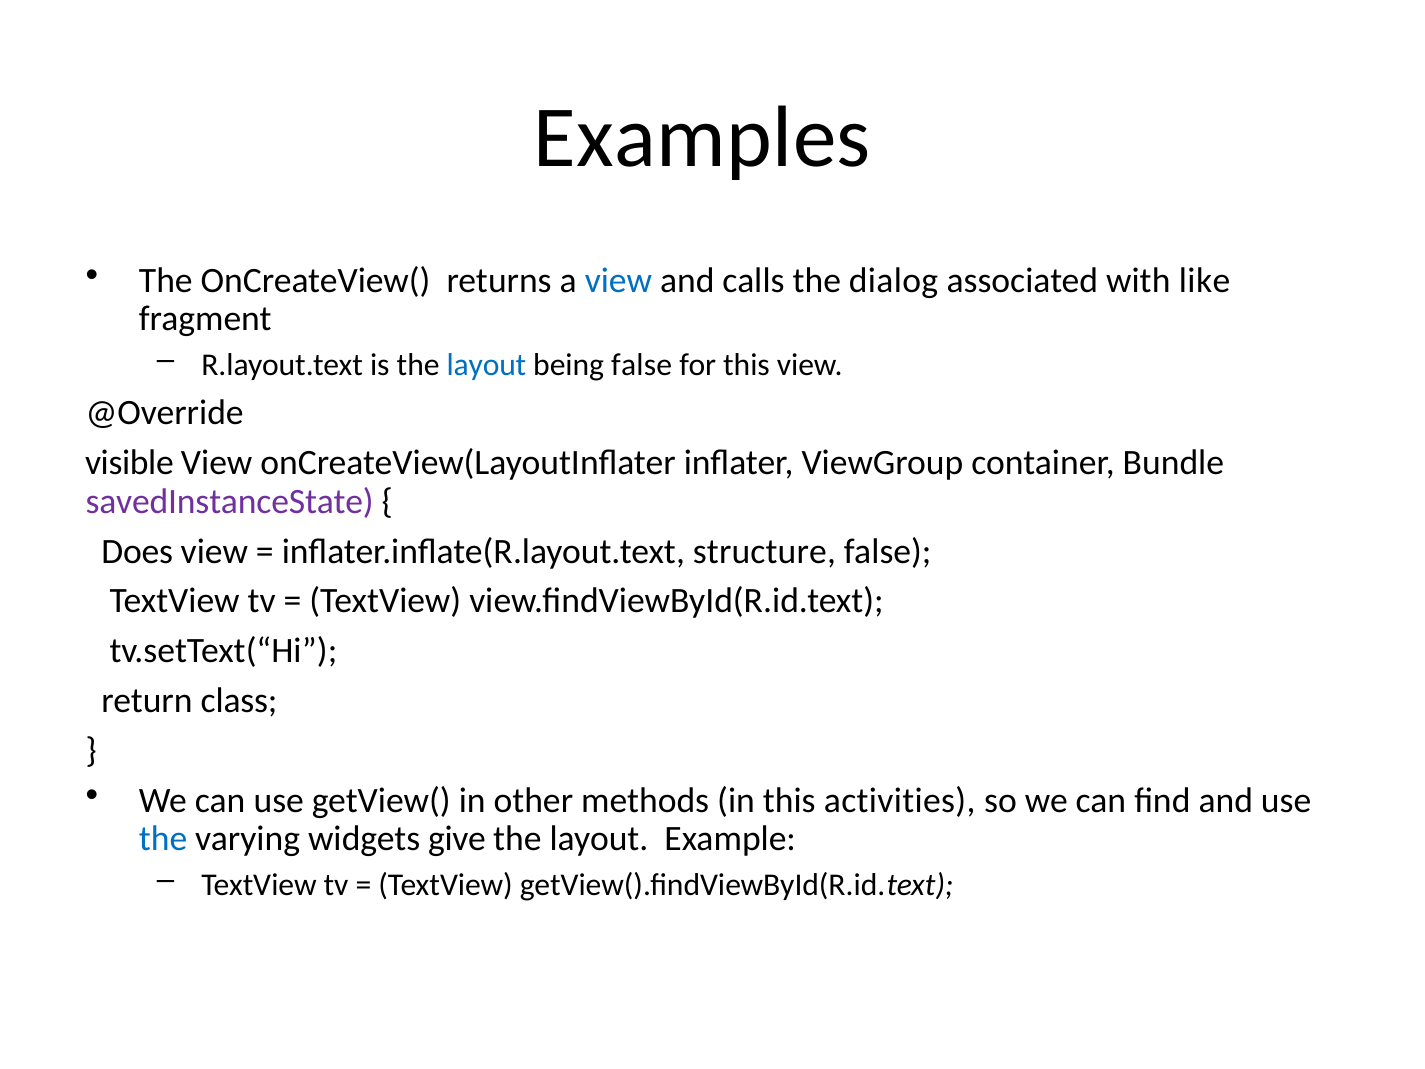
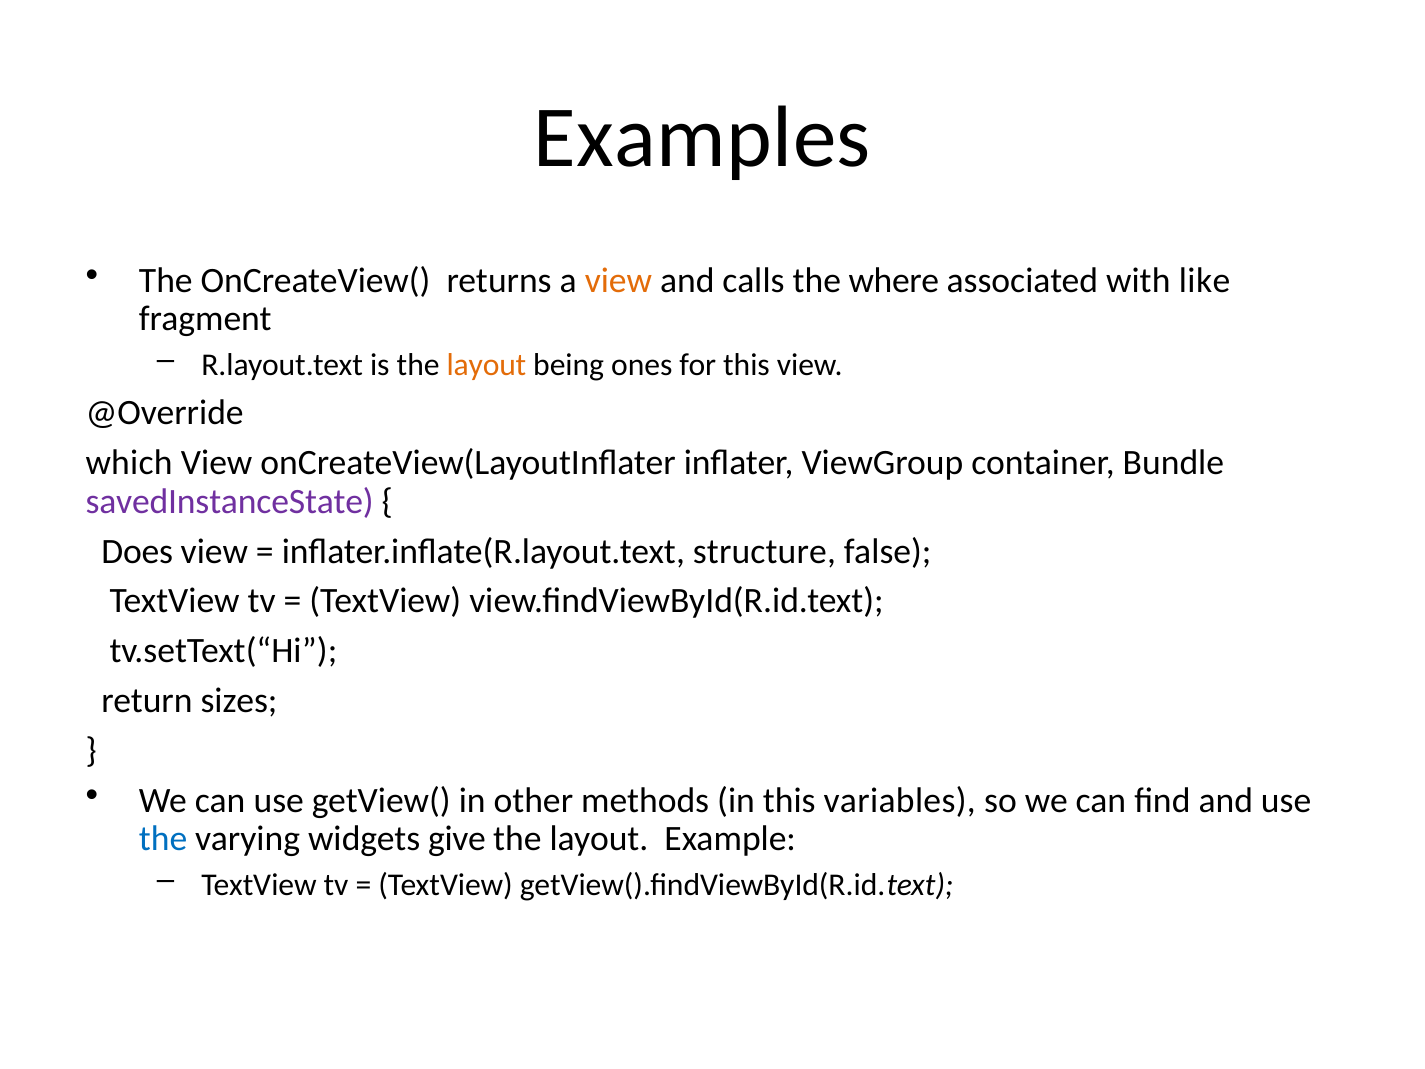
view colour: blue -> orange (618, 280)
dialog: dialog -> where (894, 280)
layout colour: blue -> orange (486, 365)
being false: false -> ones (642, 365)
visible: visible -> which (129, 463)
class: class -> sizes (239, 701)
activities: activities -> variables (900, 800)
